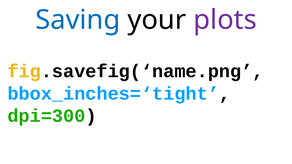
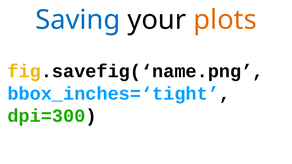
plots colour: purple -> orange (225, 20)
